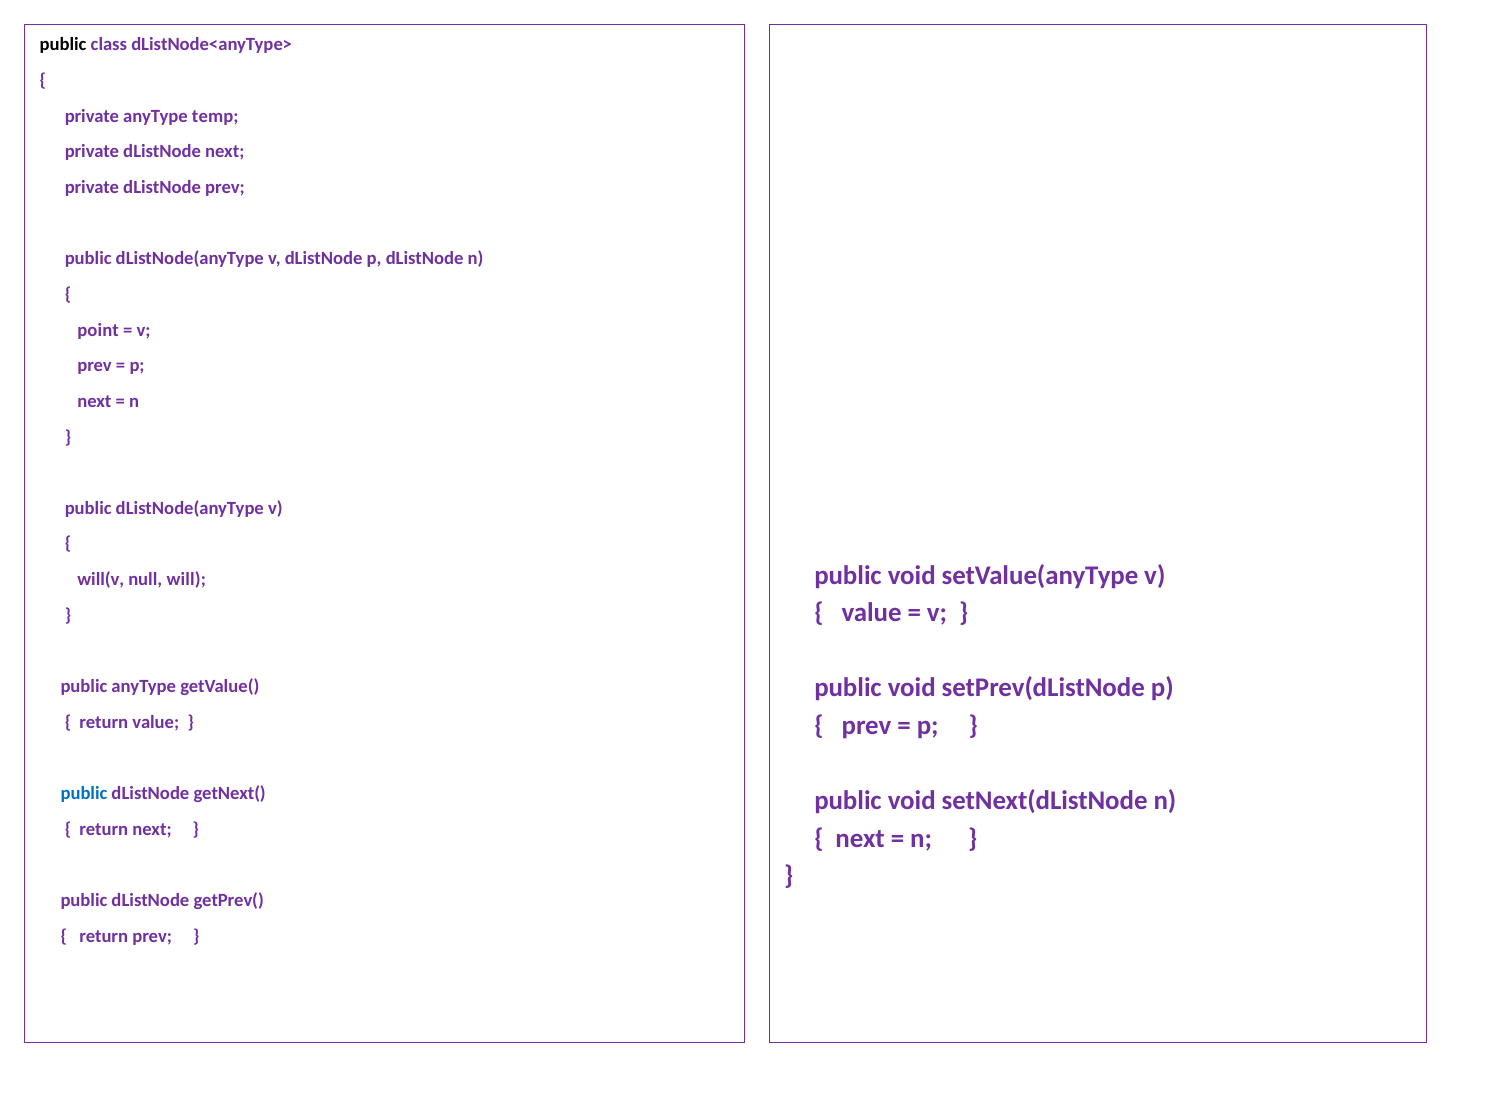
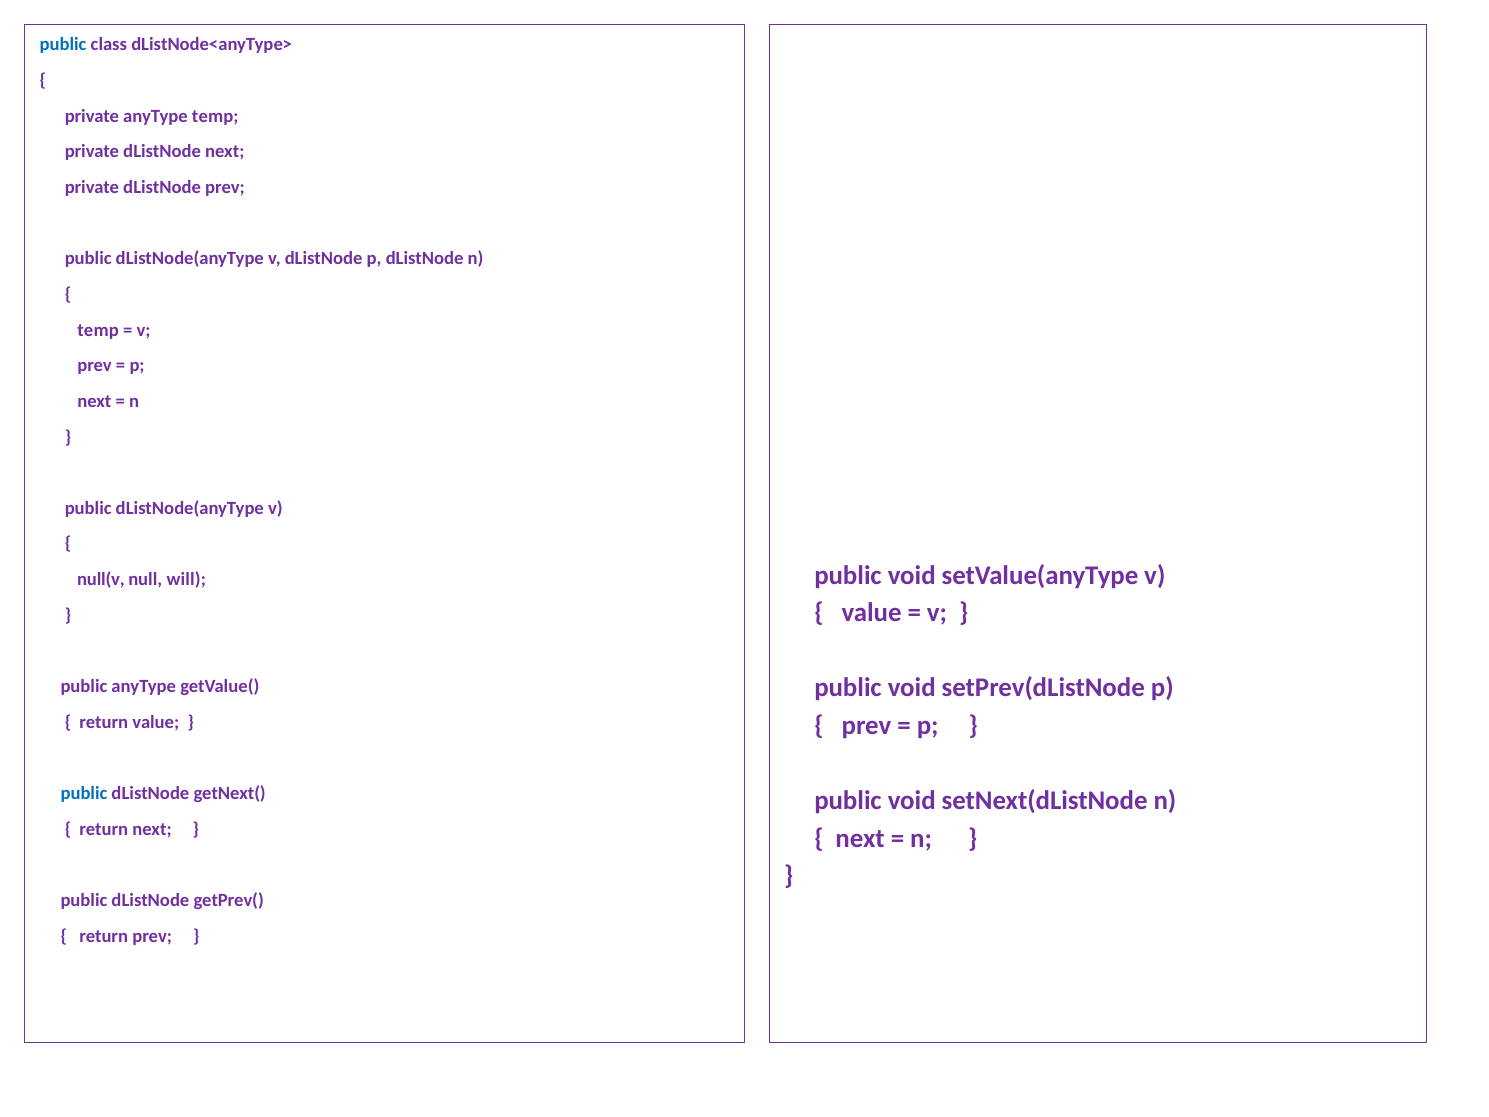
public colour: black -> blue (63, 45)
point: point -> temp (98, 330)
will(v: will(v -> null(v (101, 579)
